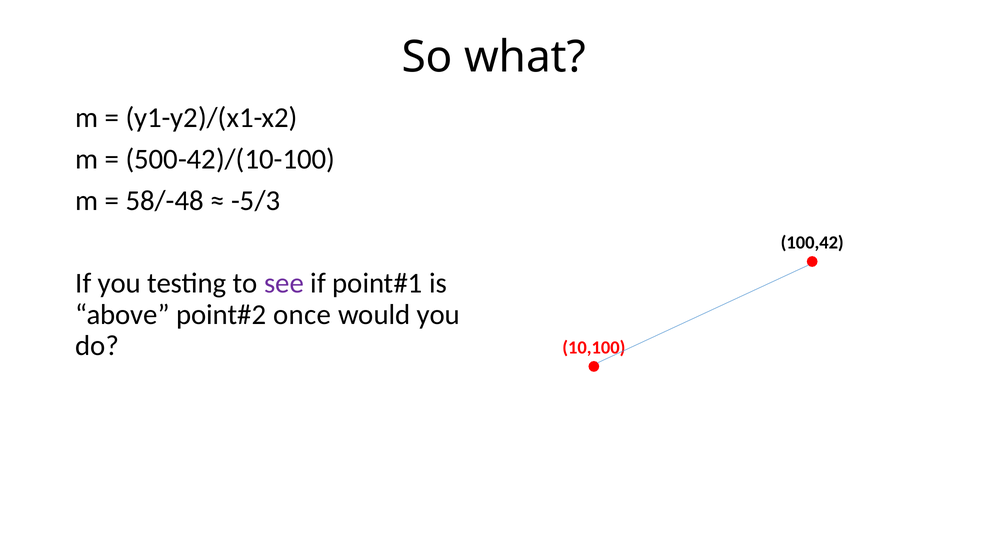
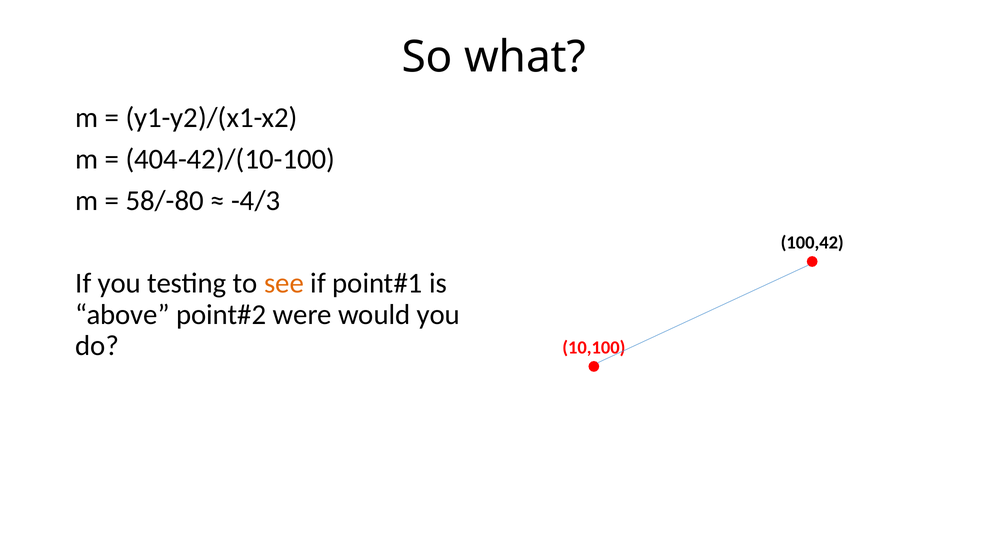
500-42)/(10-100: 500-42)/(10-100 -> 404-42)/(10-100 (230, 159)
58/-48: 58/-48 -> 58/-80 (165, 201)
-5/3: -5/3 -> -4/3 (256, 201)
see colour: purple -> orange (284, 283)
once: once -> were (302, 314)
